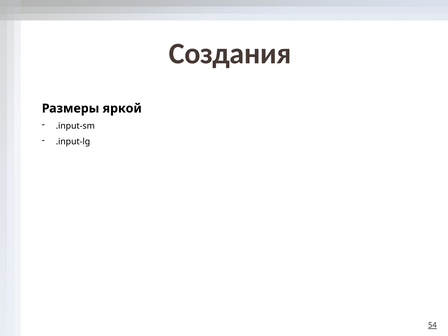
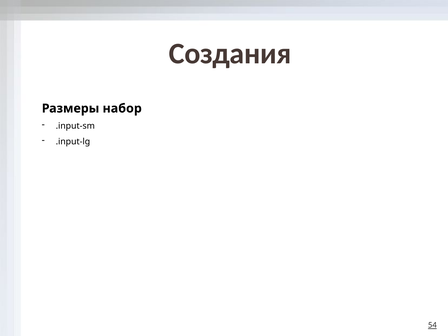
яркой: яркой -> набор (122, 108)
